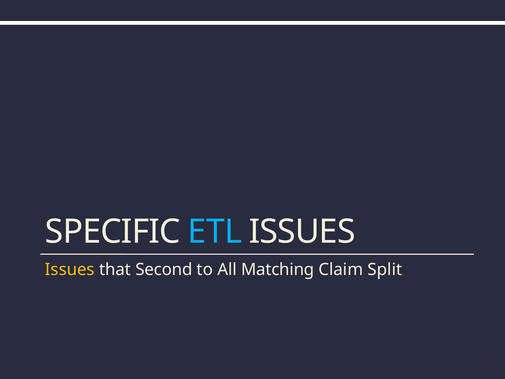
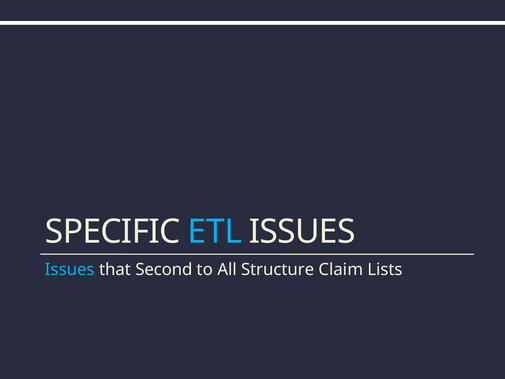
Issues colour: yellow -> light blue (70, 269)
Matching: Matching -> Structure (278, 269)
Split: Split -> Lists (385, 269)
